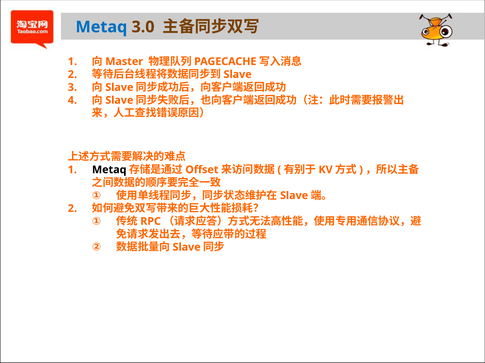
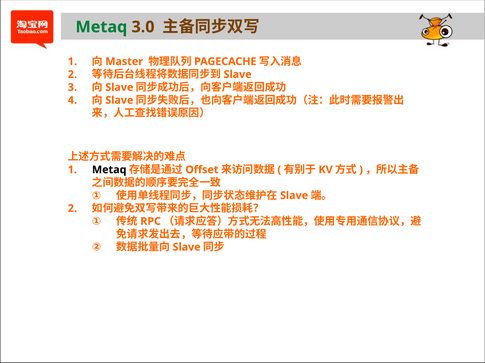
Metaq colour: blue -> green (101, 27)
